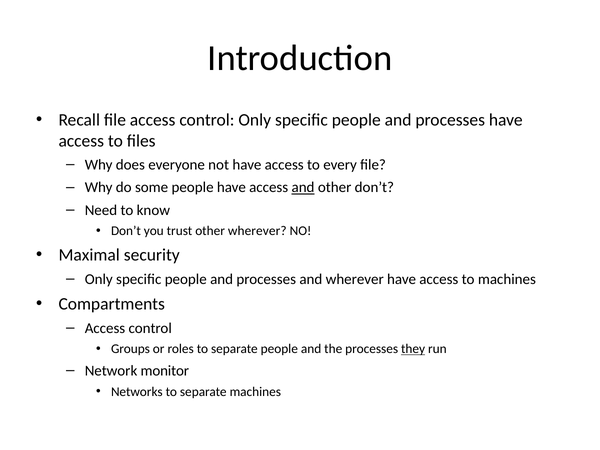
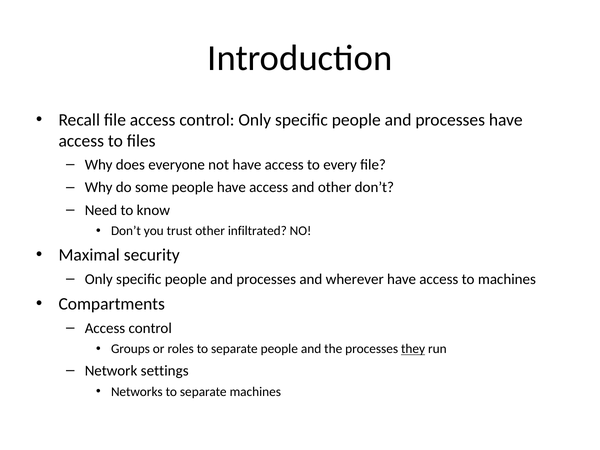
and underline: present -> none (303, 187)
other wherever: wherever -> infiltrated (257, 231)
monitor: monitor -> settings (165, 371)
